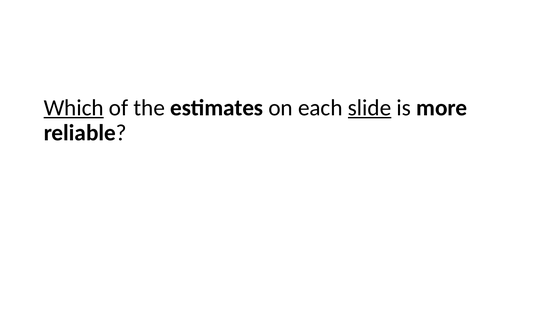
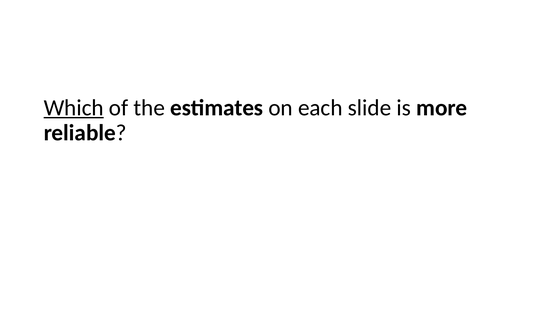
slide underline: present -> none (370, 107)
